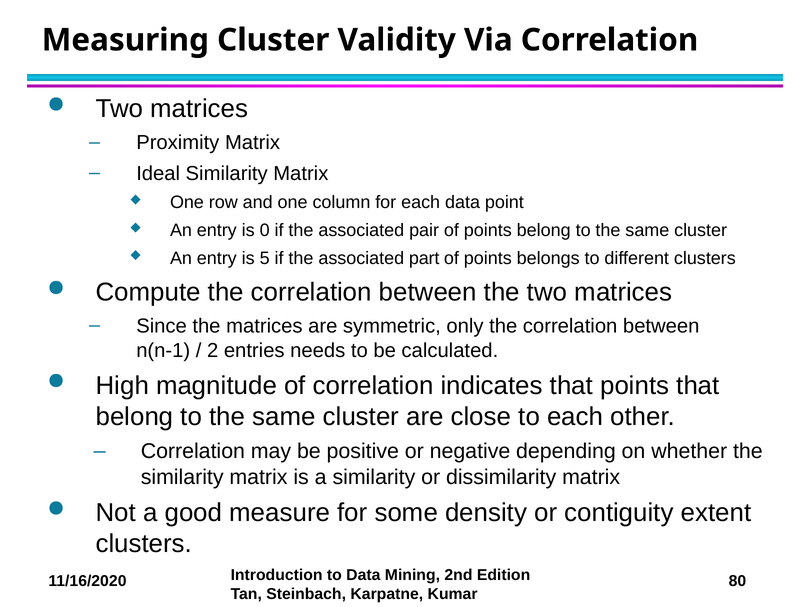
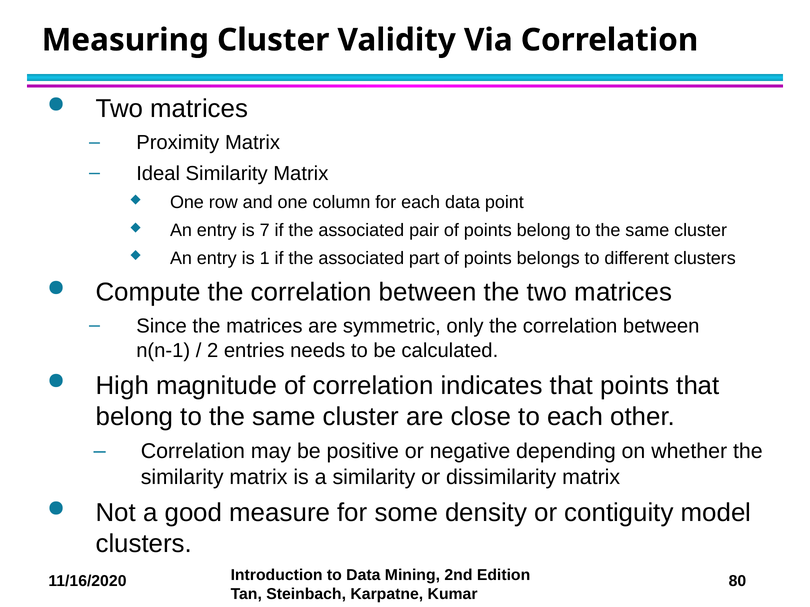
0: 0 -> 7 (265, 231)
5: 5 -> 1 (265, 258)
extent: extent -> model (716, 513)
